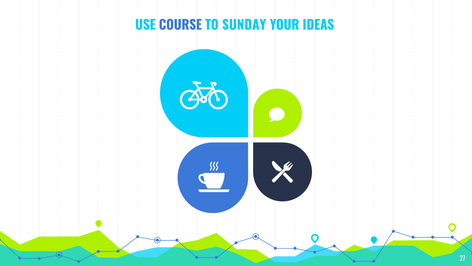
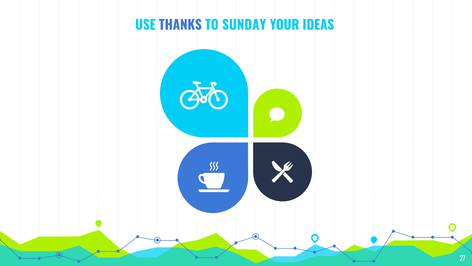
COURSE: COURSE -> THANKS (180, 25)
